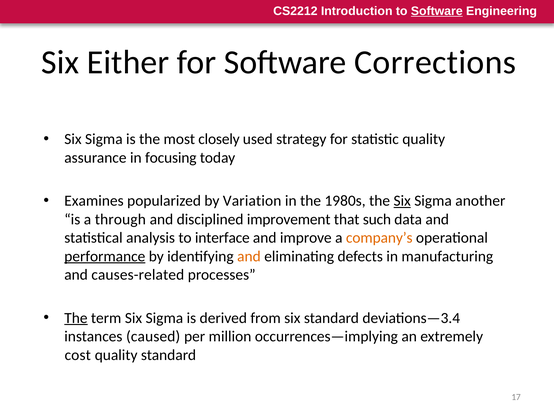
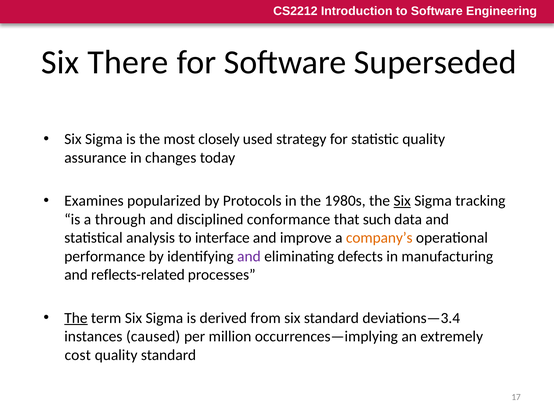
Software underline: present -> none (437, 11)
Either: Either -> There (128, 62)
Corrections: Corrections -> Superseded (435, 62)
focusing: focusing -> changes (171, 157)
Variation: Variation -> Protocols (252, 201)
another: another -> tracking (480, 201)
improvement: improvement -> conformance (289, 219)
performance underline: present -> none (105, 256)
and colour: orange -> purple (249, 256)
causes-related: causes-related -> reflects-related (138, 274)
